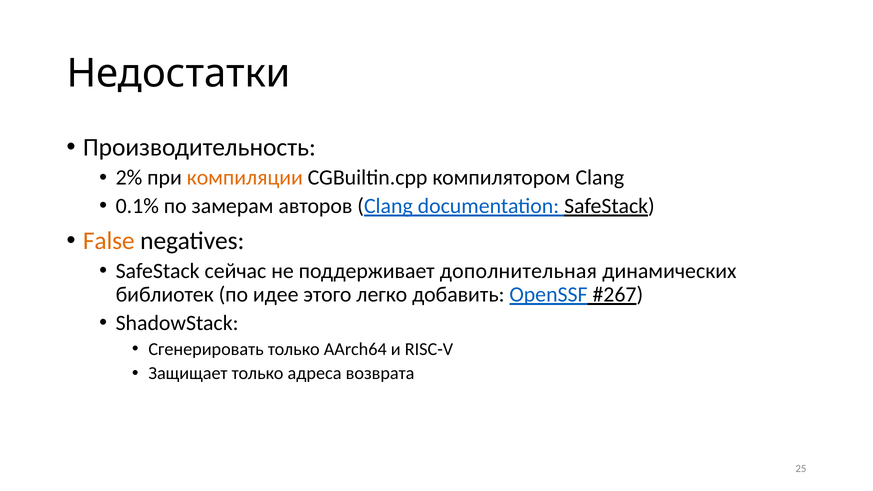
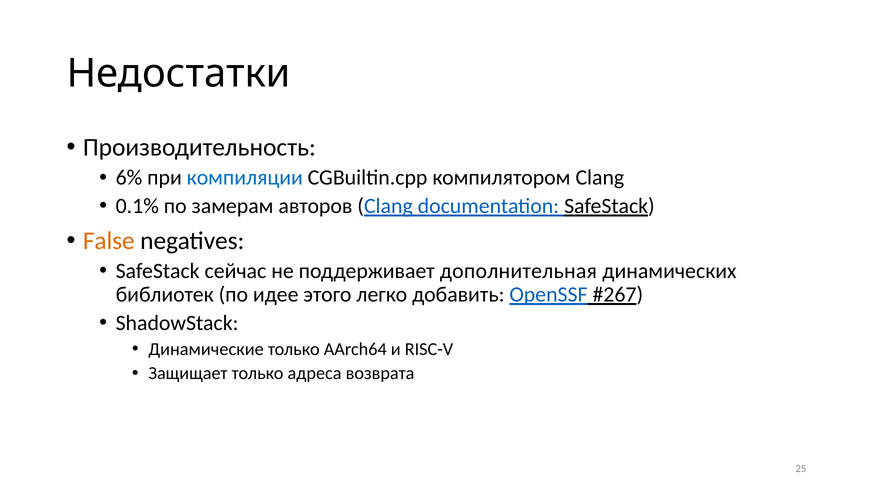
2%: 2% -> 6% (129, 178)
компиляции colour: orange -> blue (245, 178)
Сгенерировать: Сгенерировать -> Динамические (206, 349)
